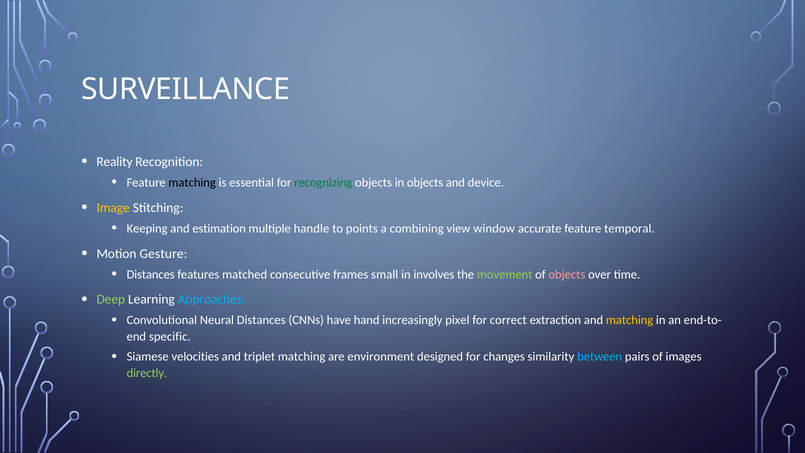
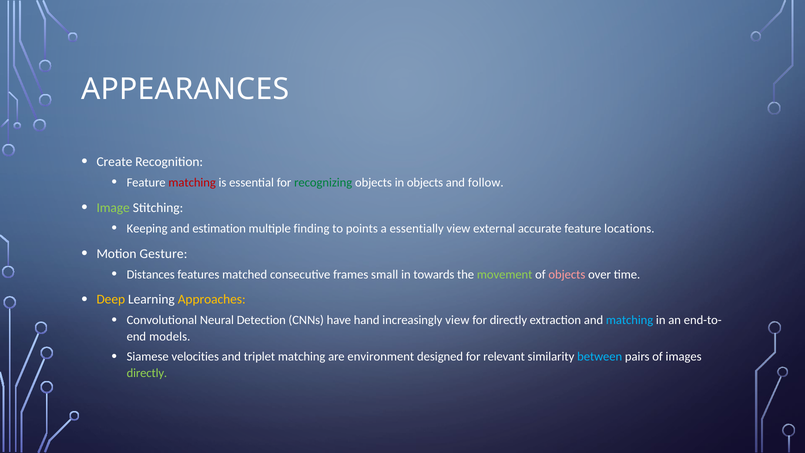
SURVEILLANCE: SURVEILLANCE -> APPEARANCES (185, 89)
Reality: Reality -> Create (114, 162)
matching colour: black -> red (192, 182)
device: device -> follow (486, 182)
Image colour: yellow -> light green (113, 208)
handle: handle -> finding (312, 228)
combining: combining -> essentially (417, 228)
window: window -> external (494, 228)
temporal: temporal -> locations (629, 228)
involves: involves -> towards (434, 274)
Deep colour: light green -> yellow (111, 299)
Approaches colour: light blue -> yellow (212, 299)
Neural Distances: Distances -> Detection (261, 320)
increasingly pixel: pixel -> view (457, 320)
for correct: correct -> directly (508, 320)
matching colour: yellow -> light blue (630, 320)
specific: specific -> models (170, 336)
changes: changes -> relevant (504, 357)
